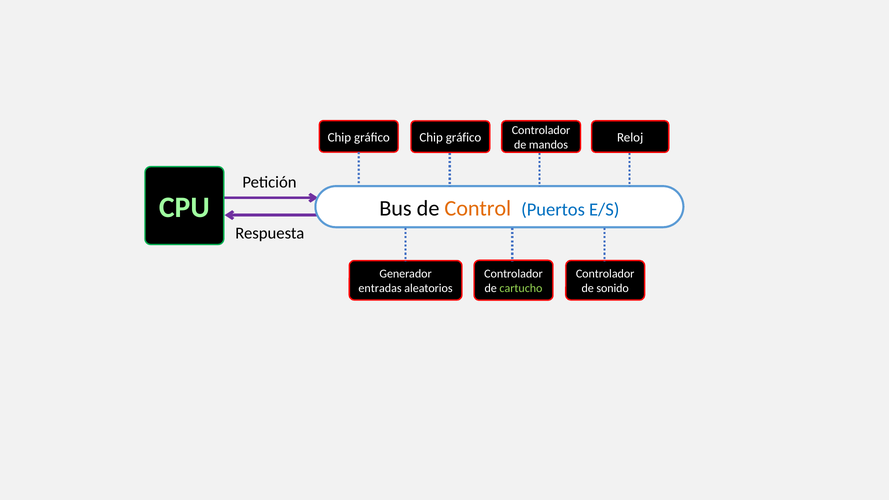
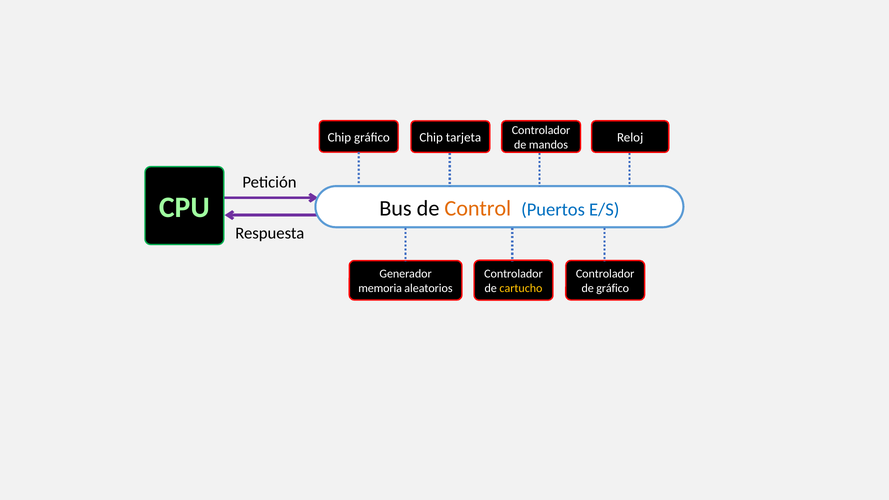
gráfico Chip gráfico: gráfico -> tarjeta (464, 138)
cartucho colour: light green -> yellow (521, 288)
entradas: entradas -> memoria (380, 288)
de sonido: sonido -> gráfico (613, 288)
